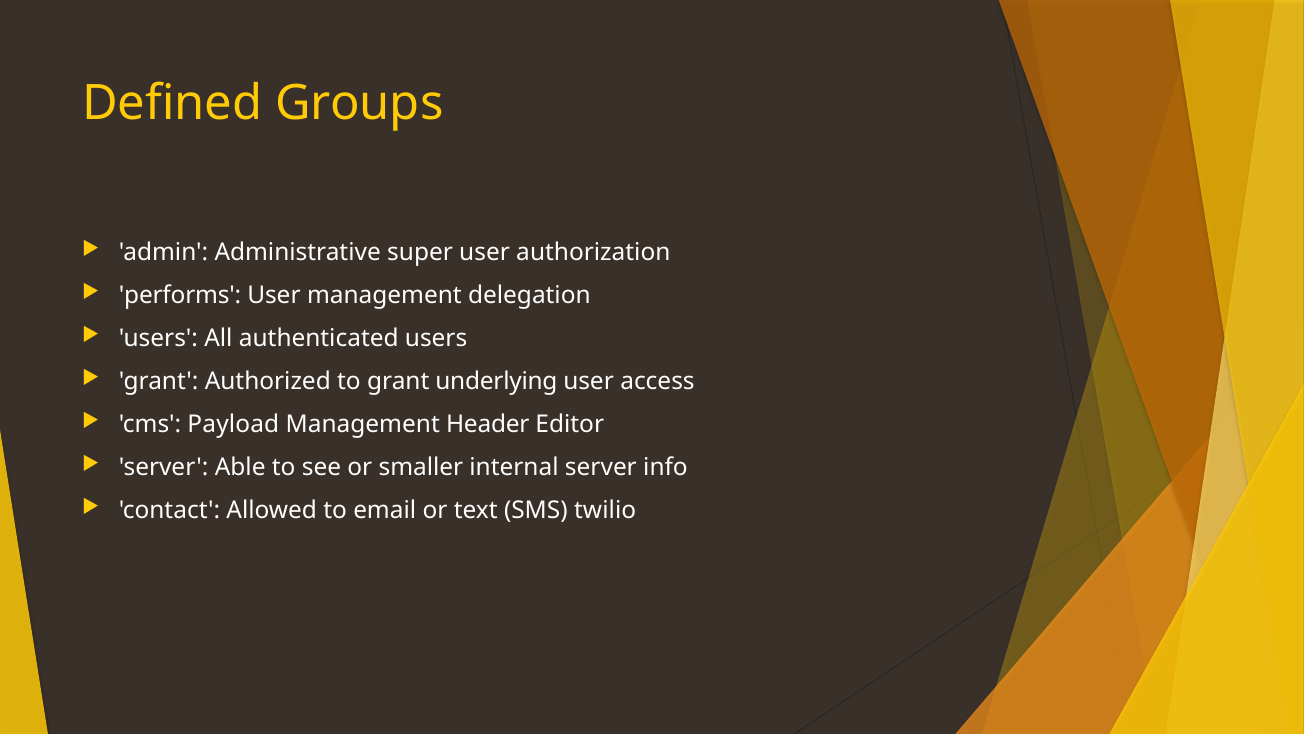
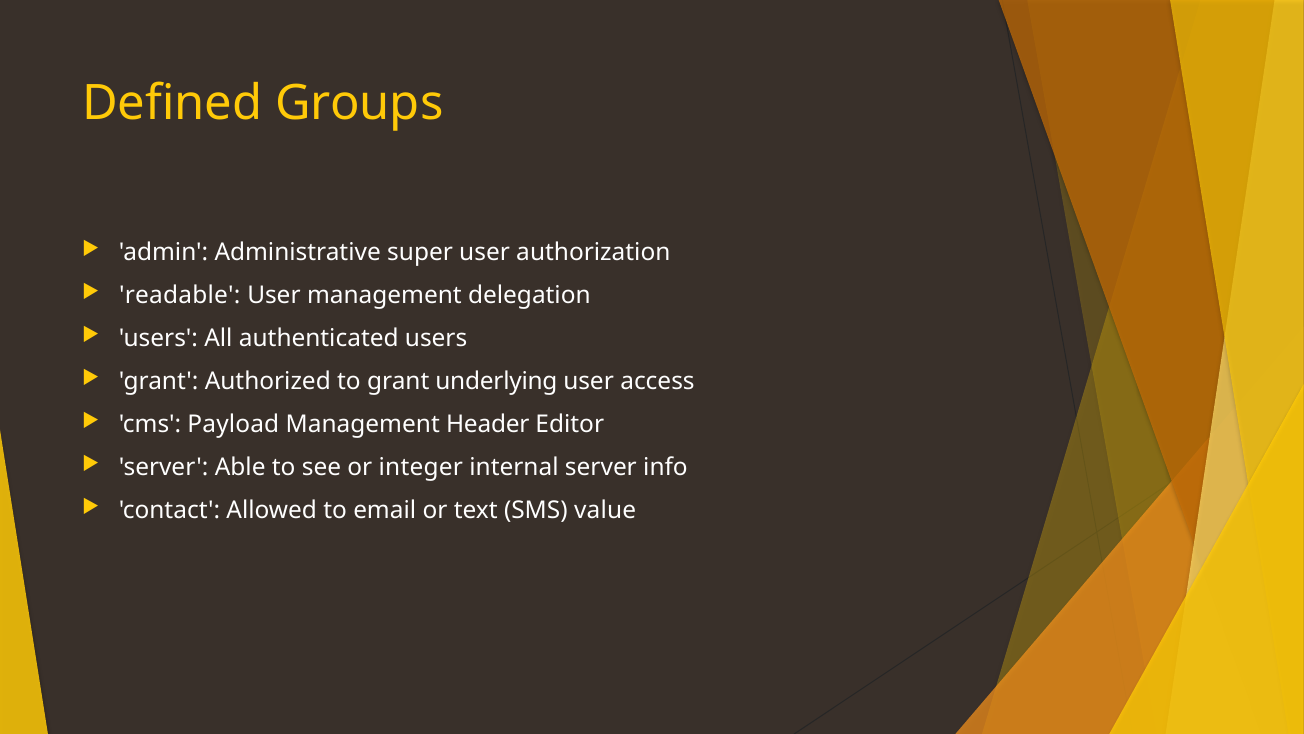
performs: performs -> readable (180, 295)
smaller: smaller -> integer (421, 467)
twilio: twilio -> value (605, 510)
